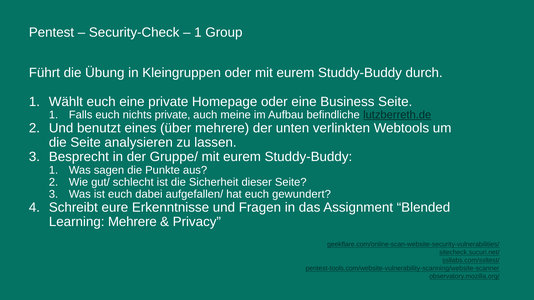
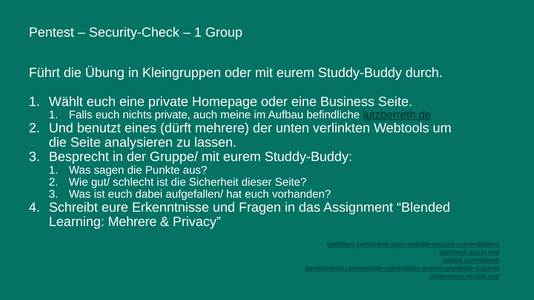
über: über -> dürft (176, 128)
gewundert: gewundert -> vorhanden (302, 194)
